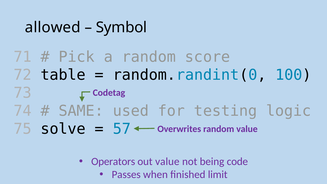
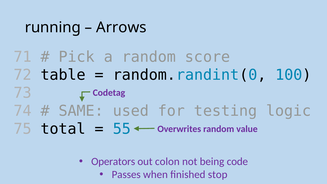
allowed: allowed -> running (53, 27)
Symbol: Symbol -> Arrows (121, 27)
solve: solve -> total (63, 129)
57: 57 -> 55 (122, 129)
out value: value -> colon (167, 161)
limit: limit -> stop (218, 175)
